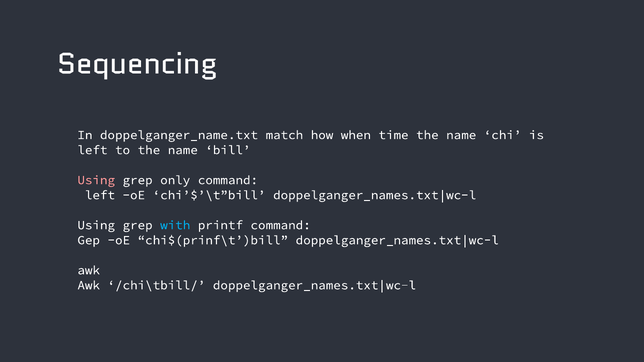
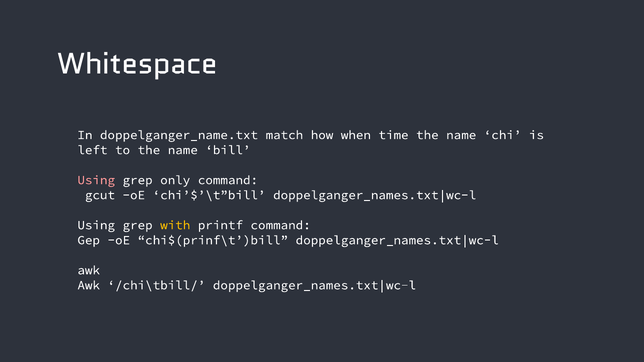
Sequencing: Sequencing -> Whitespace (137, 64)
left: left -> gcut (100, 195)
with colour: light blue -> yellow (175, 225)
